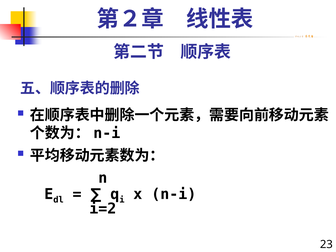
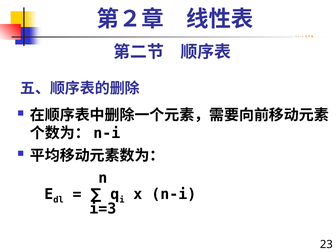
i=2: i=2 -> i=3 (103, 209)
